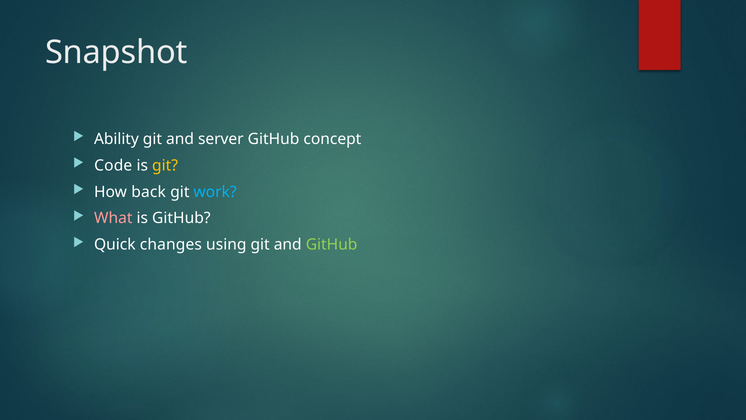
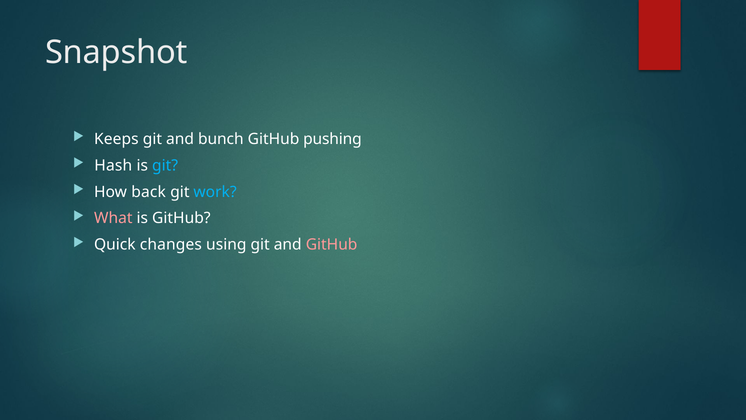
Ability: Ability -> Keeps (116, 139)
server: server -> bunch (221, 139)
concept: concept -> pushing (332, 139)
Code: Code -> Hash (113, 165)
git colour: yellow -> light blue (165, 165)
GitHub colour: light green -> pink (332, 245)
